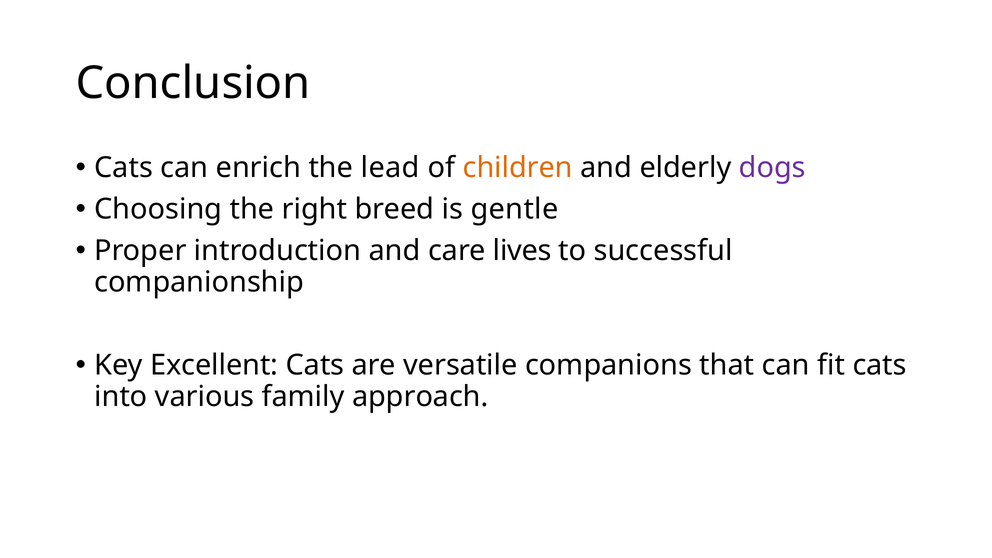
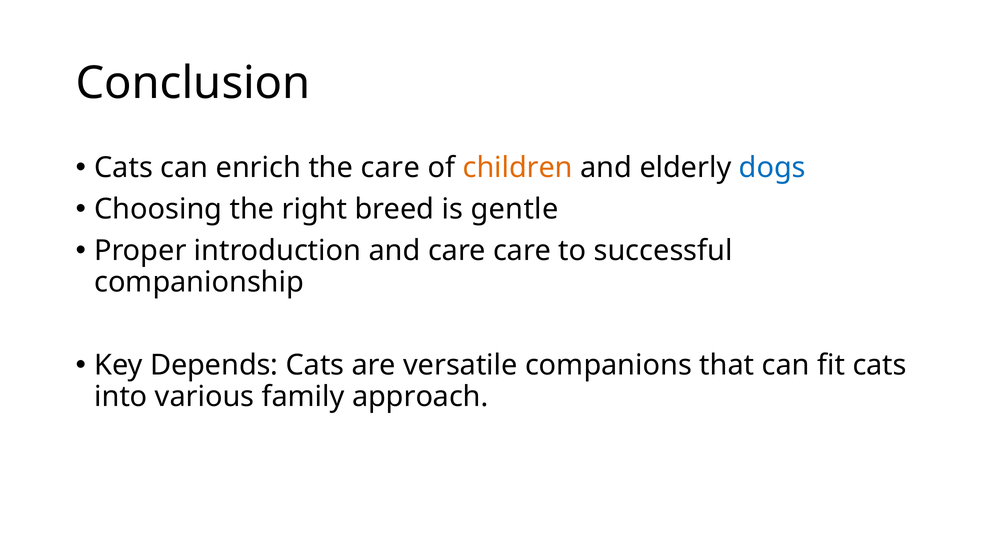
the lead: lead -> care (390, 168)
dogs colour: purple -> blue (772, 168)
care lives: lives -> care (522, 251)
Excellent: Excellent -> Depends (214, 365)
